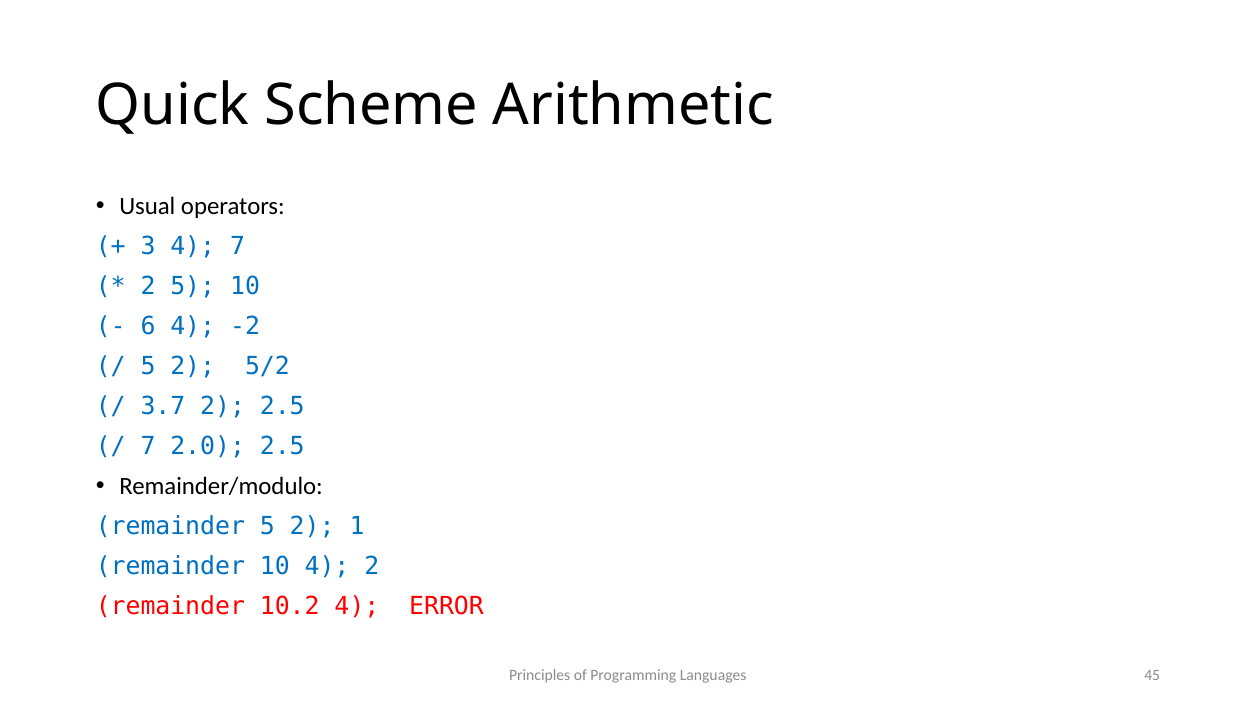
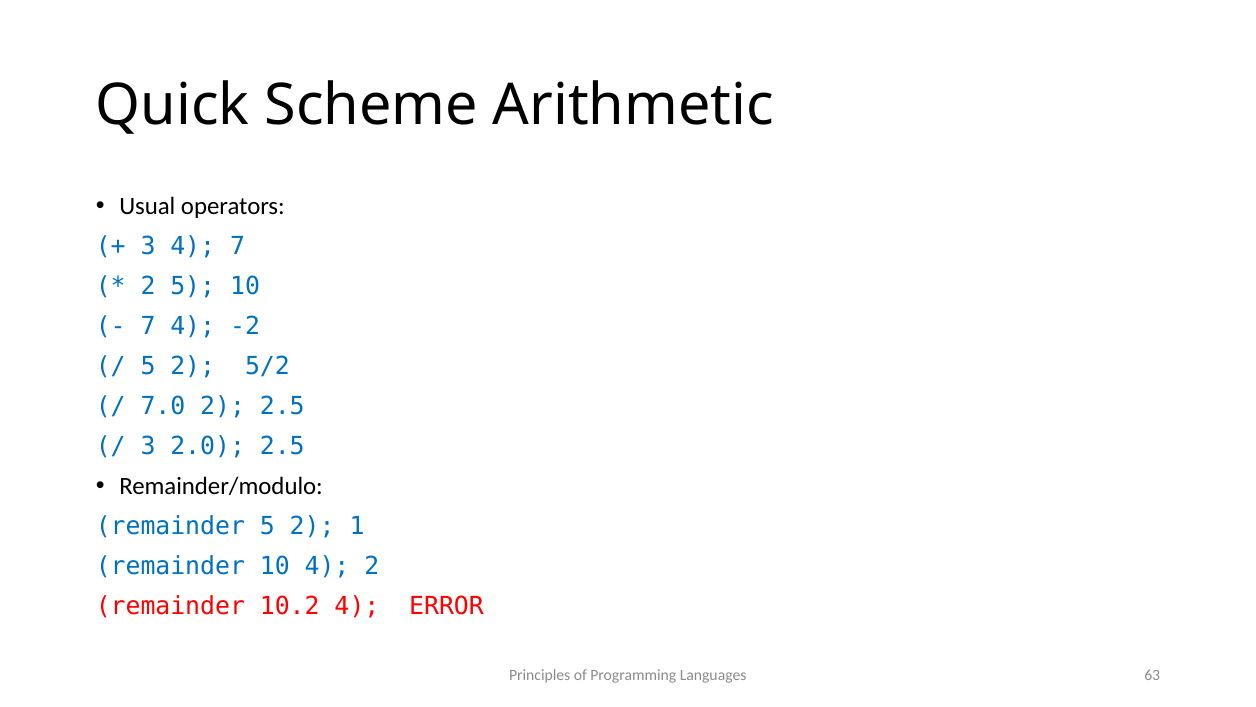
6: 6 -> 7 (148, 326)
3.7: 3.7 -> 7.0 (163, 406)
7: 7 -> 3 (148, 446)
45: 45 -> 63 (1152, 675)
